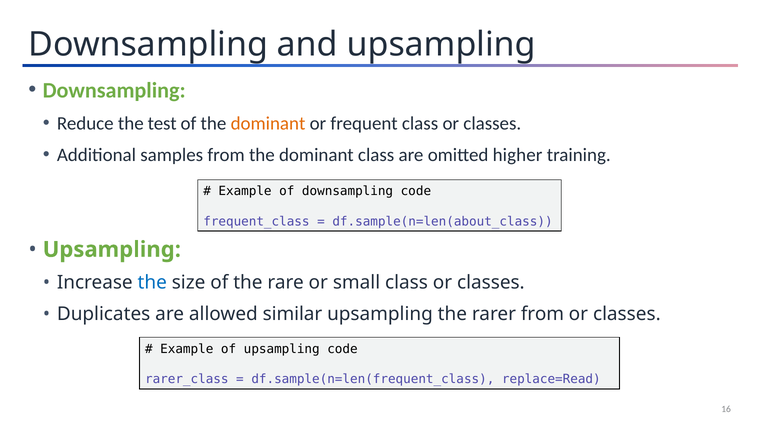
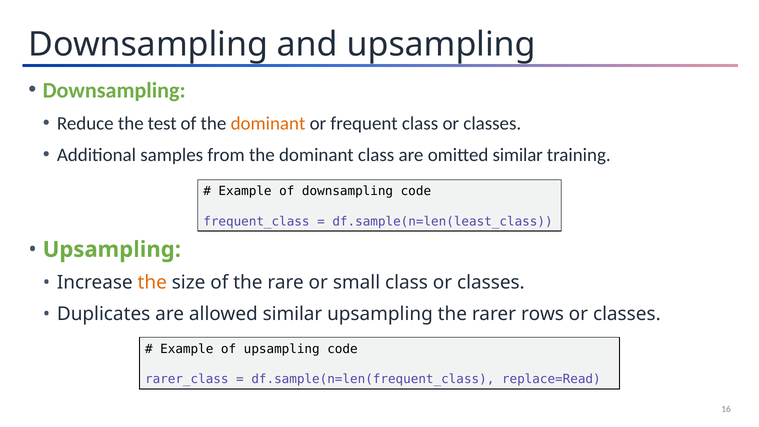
omitted higher: higher -> similar (518, 155)
df.sample(n=len(about_class: df.sample(n=len(about_class -> df.sample(n=len(least_class (443, 221)
the colour: blue -> orange (152, 283)
rarer from: from -> rows (542, 314)
